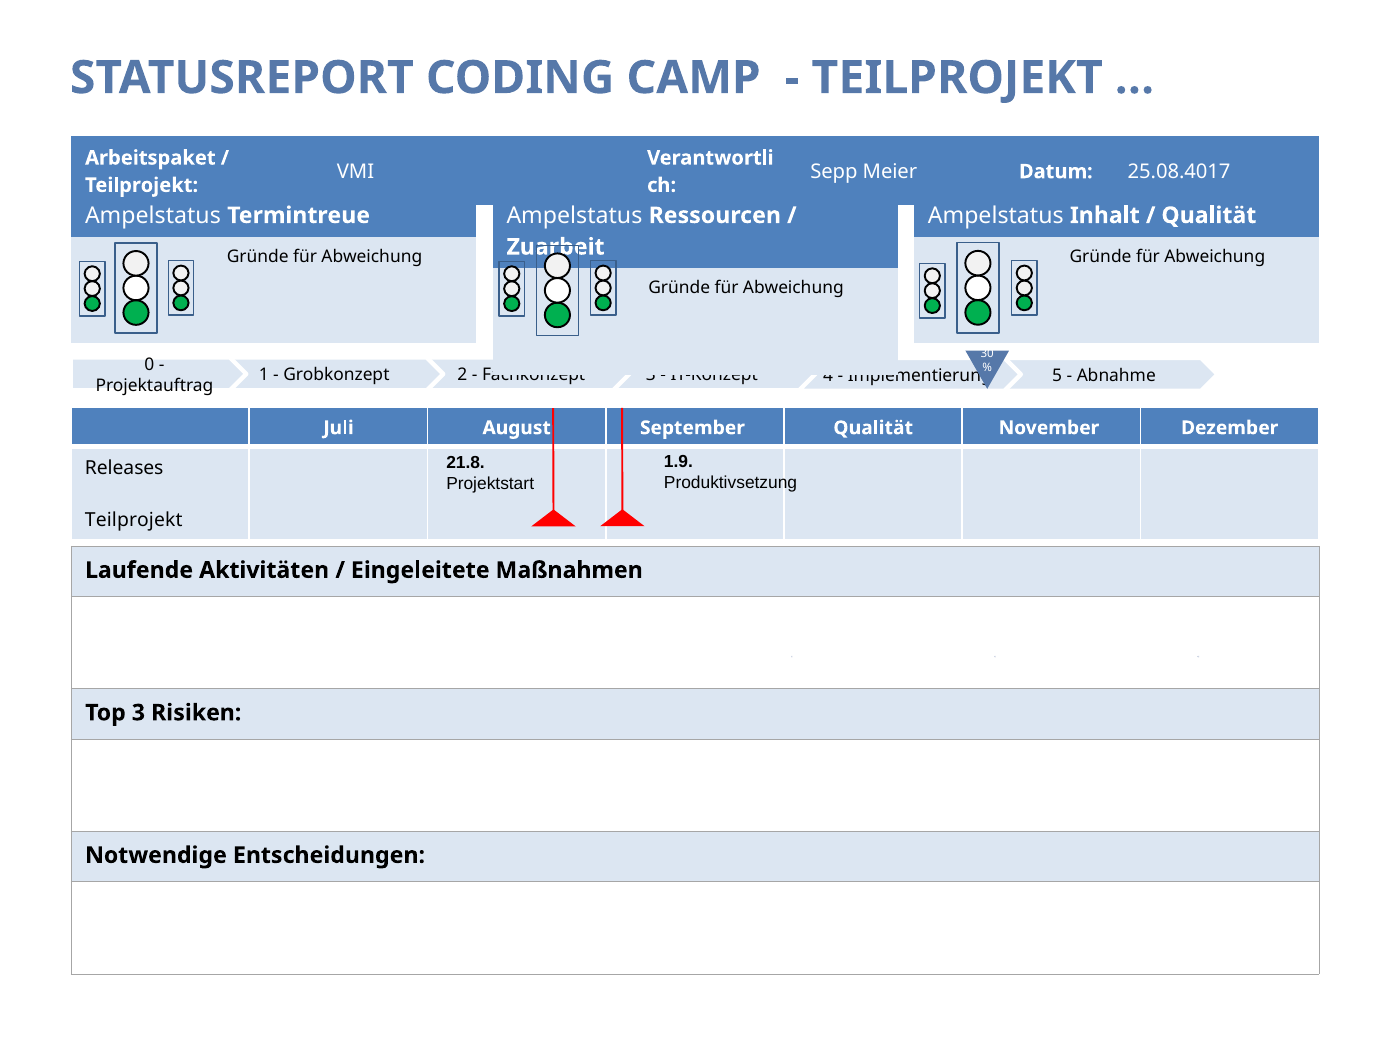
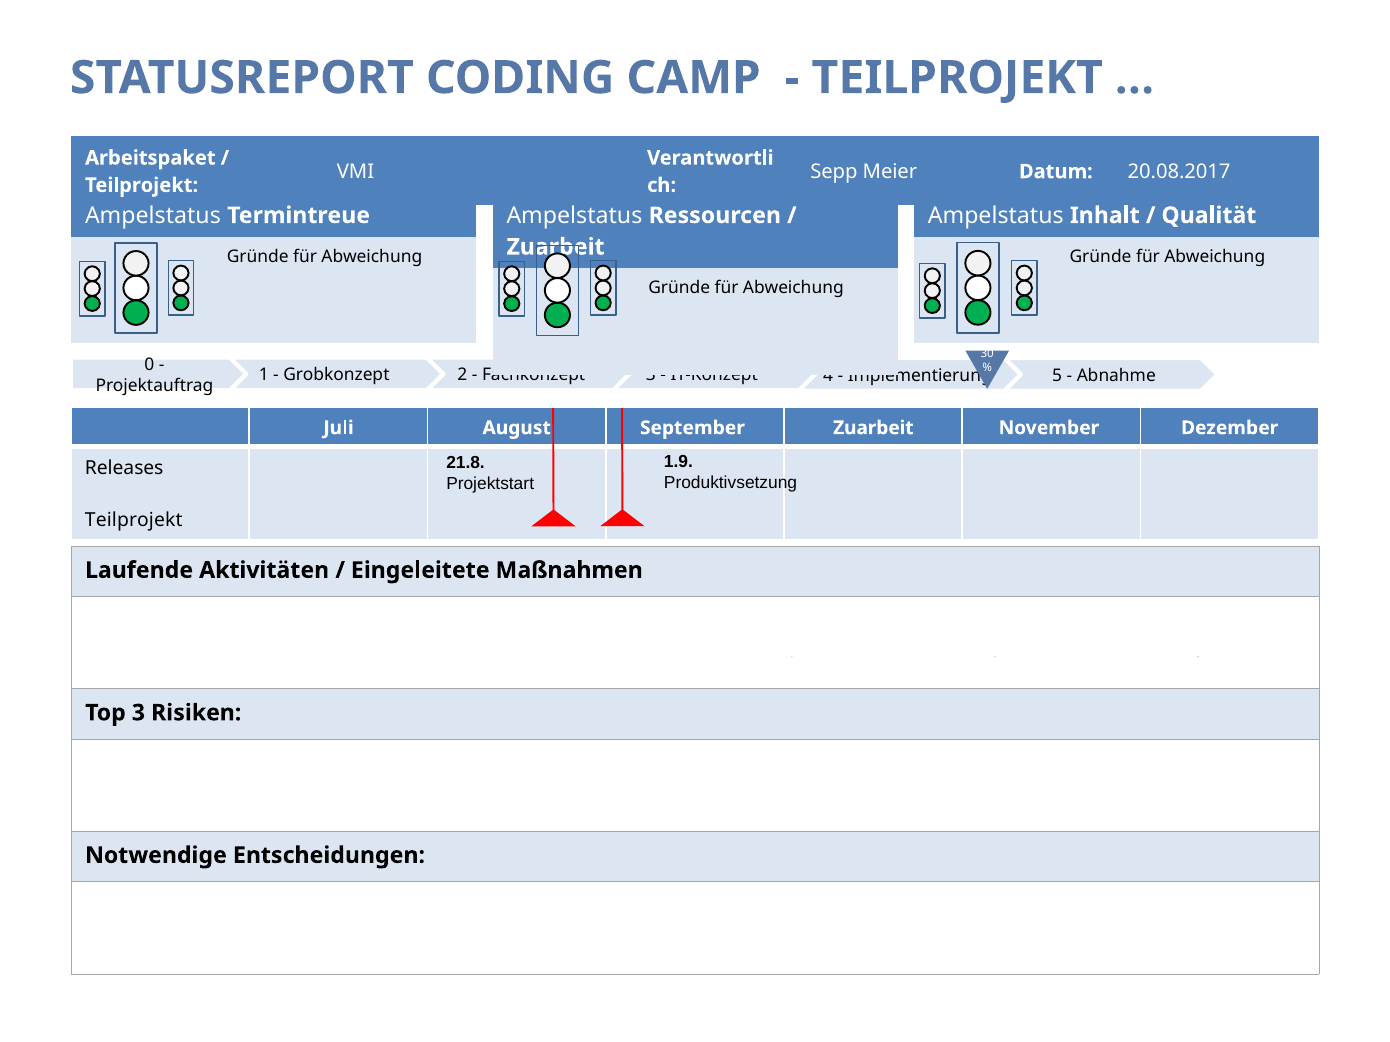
25.08.4017: 25.08.4017 -> 20.08.2017 (1179, 172)
September Qualität: Qualität -> Zuarbeit (873, 428)
